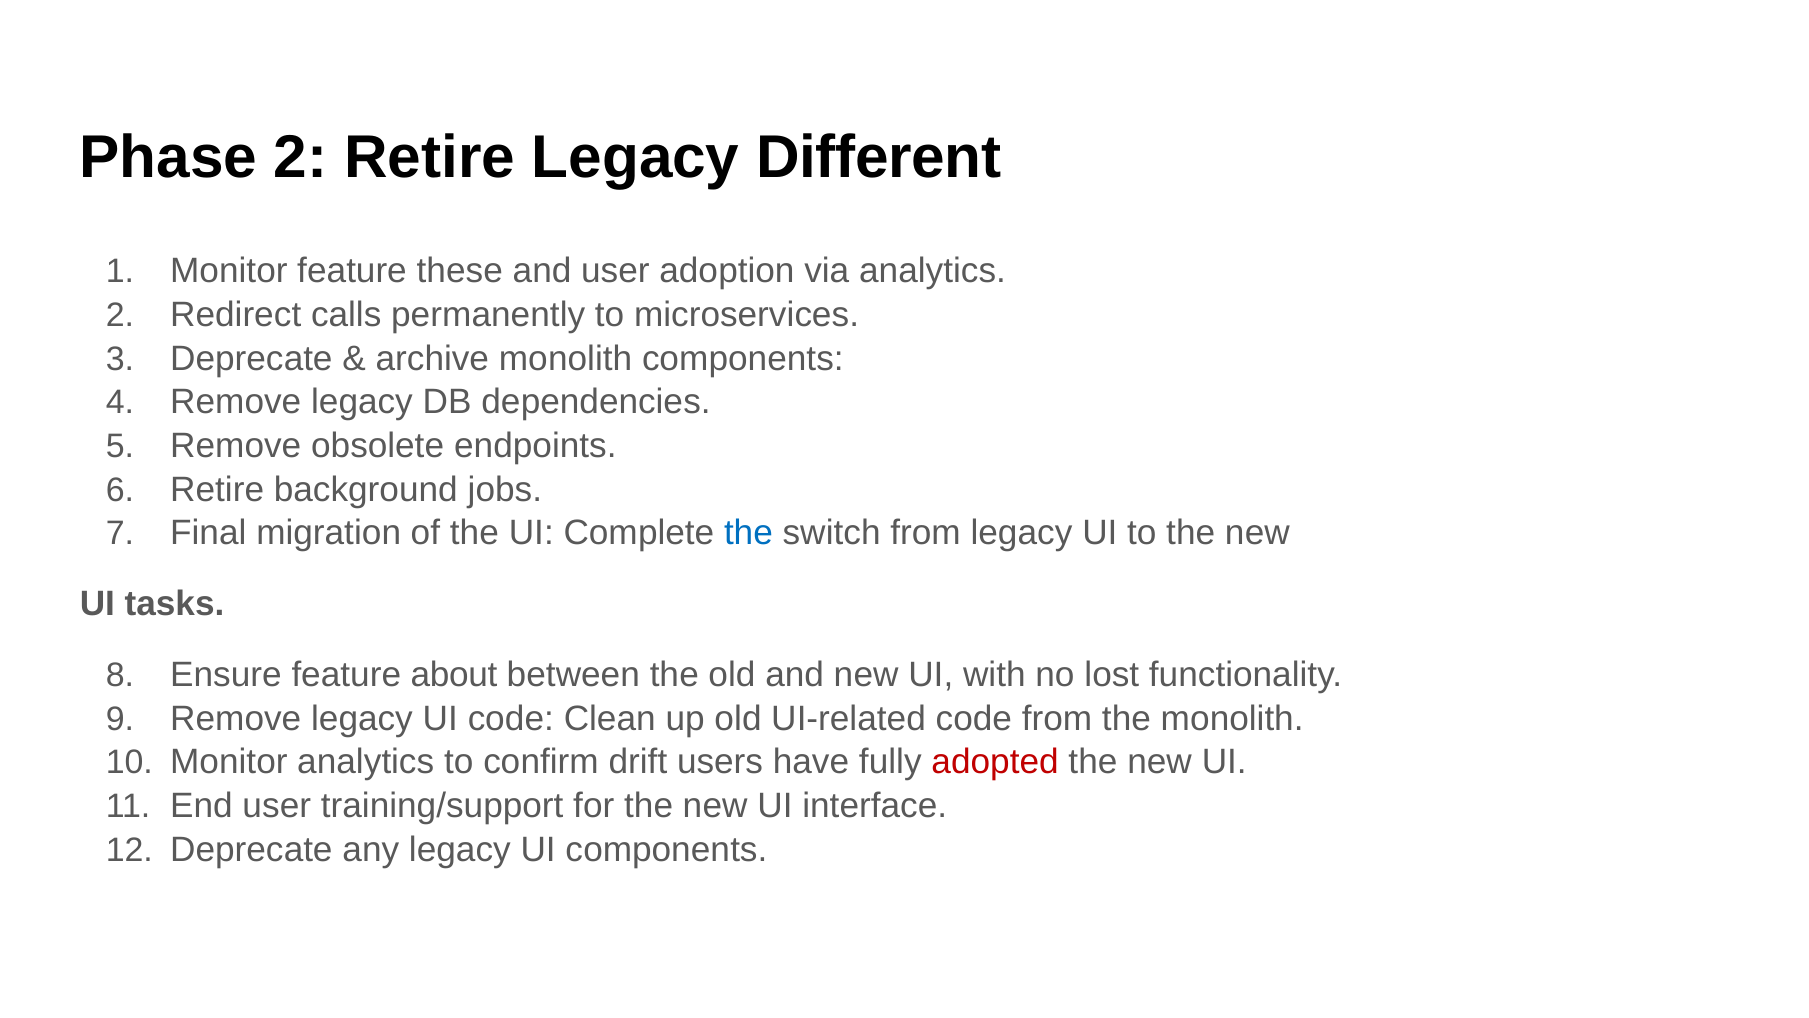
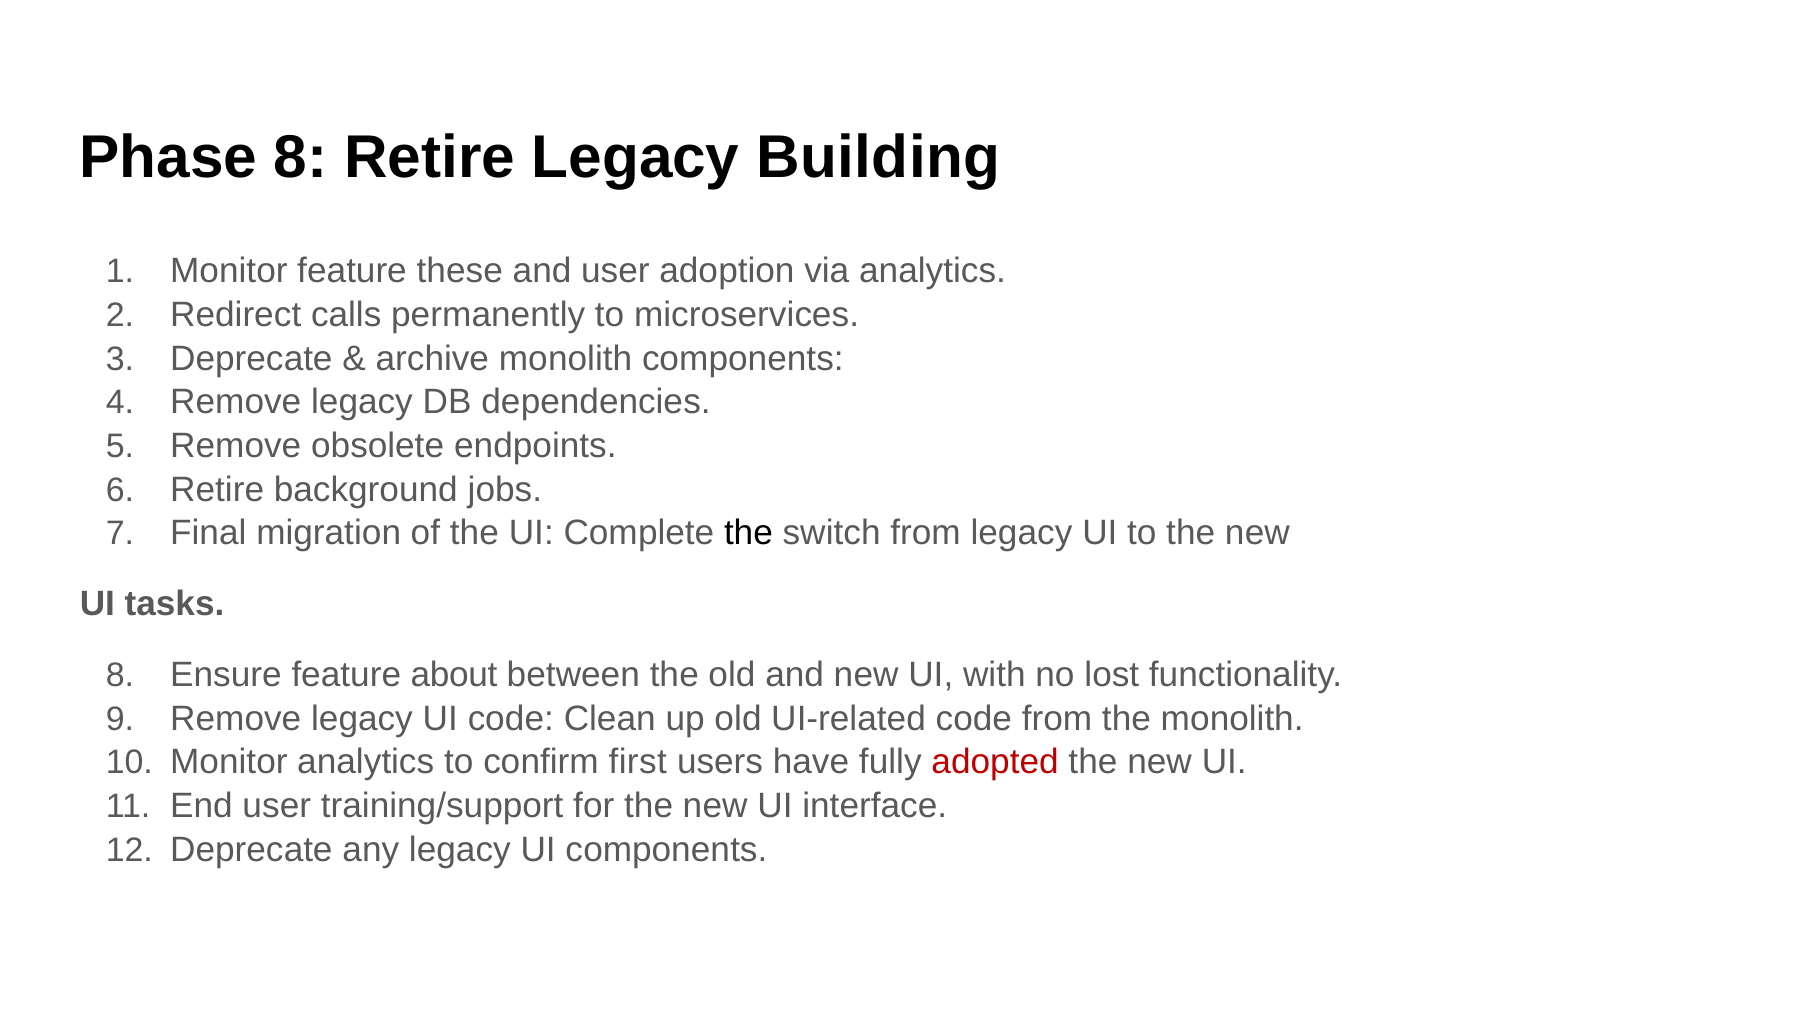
Phase 2: 2 -> 8 (301, 157)
Different: Different -> Building (878, 157)
the colour: blue -> black (748, 533)
drift: drift -> first (638, 762)
